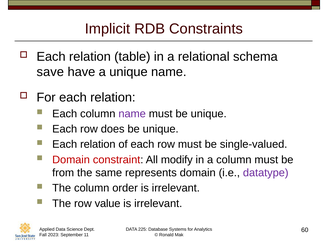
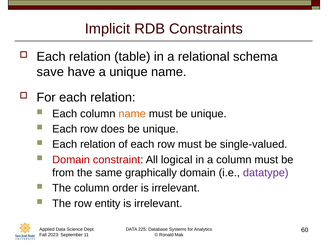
name colour: purple -> orange (132, 114)
modify: modify -> logical (177, 160)
represents: represents -> graphically (151, 173)
value: value -> entity (108, 203)
